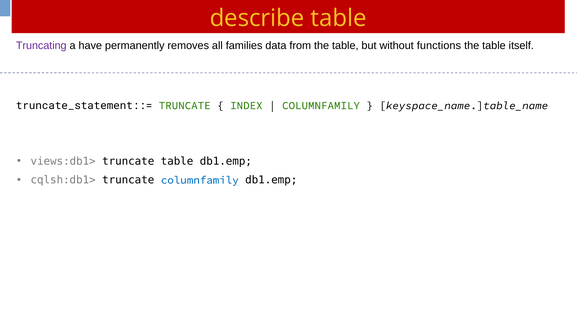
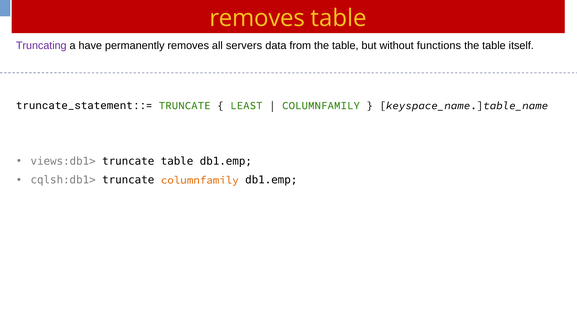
describe: describe -> removes (257, 18)
families: families -> servers (244, 45)
INDEX: INDEX -> LEAST (246, 105)
columnfamily colour: blue -> orange (200, 180)
